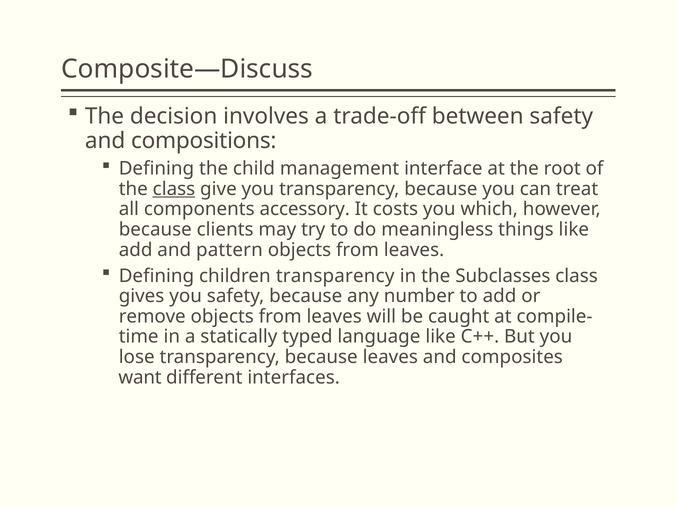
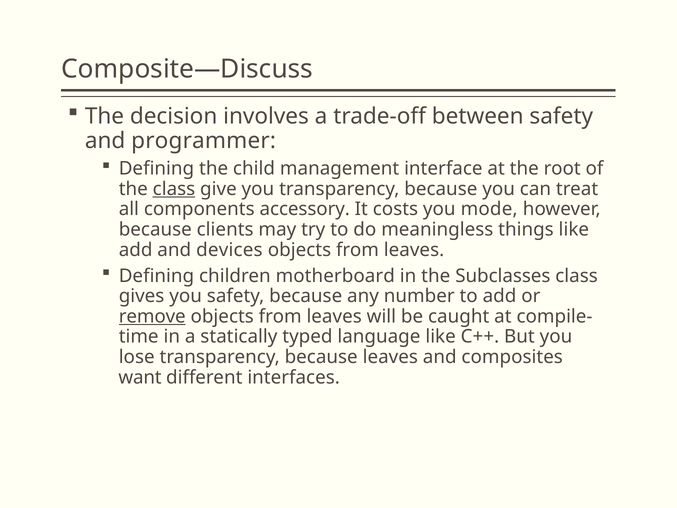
compositions: compositions -> programmer (204, 140)
which: which -> mode (489, 209)
pattern: pattern -> devices (229, 250)
children transparency: transparency -> motherboard (335, 276)
remove underline: none -> present (152, 316)
